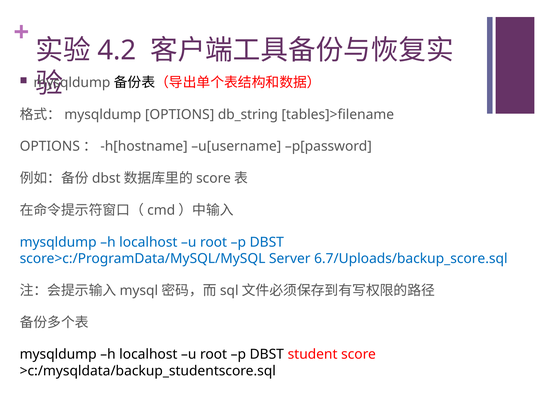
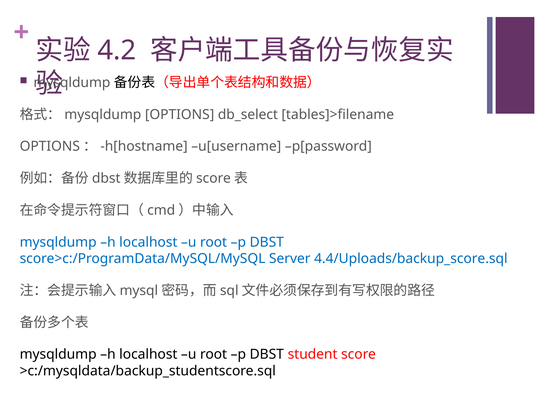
db_string: db_string -> db_select (248, 115)
6.7/Uploads/backup_score.sql: 6.7/Uploads/backup_score.sql -> 4.4/Uploads/backup_score.sql (411, 259)
